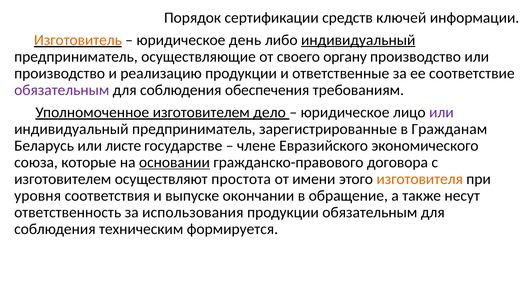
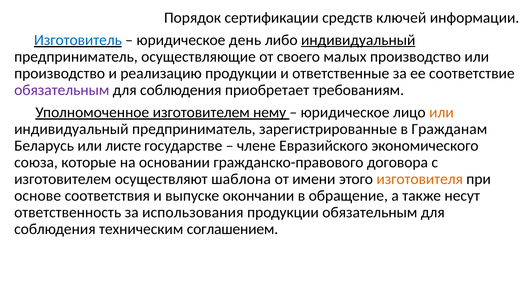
Изготовитель colour: orange -> blue (78, 40)
органу: органу -> малых (345, 57)
обеспечения: обеспечения -> приобретает (267, 90)
дело: дело -> нему (270, 113)
или colour: purple -> orange (441, 113)
основании underline: present -> none (174, 163)
простота: простота -> шаблона (241, 179)
уровня: уровня -> основе (38, 196)
формируется: формируется -> соглашением (232, 230)
